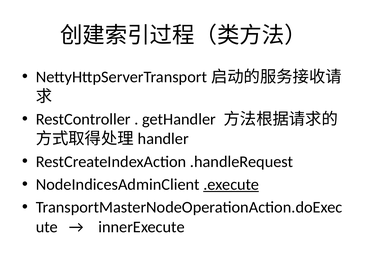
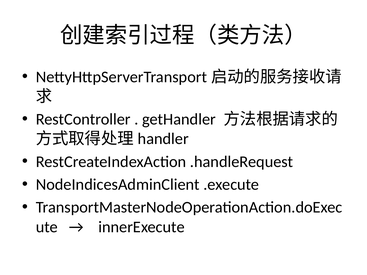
.execute underline: present -> none (231, 185)
